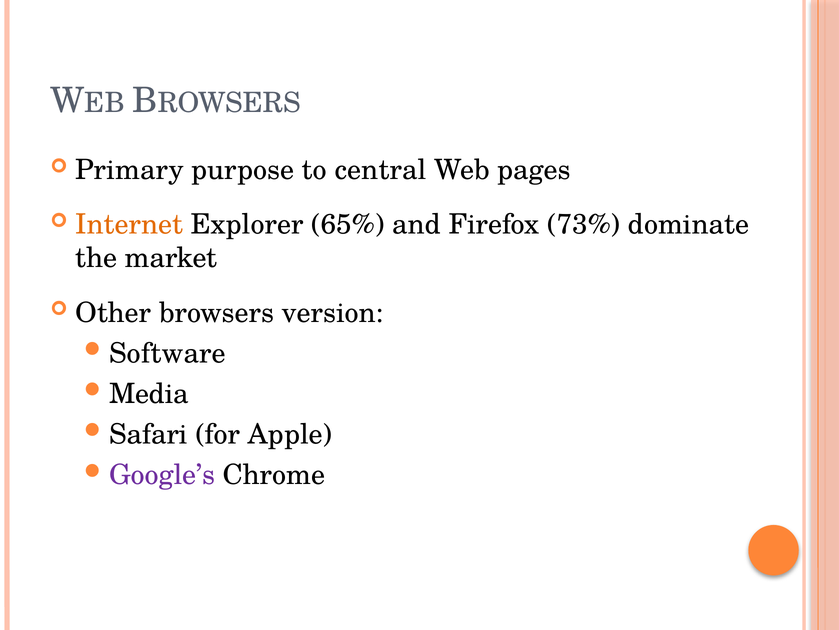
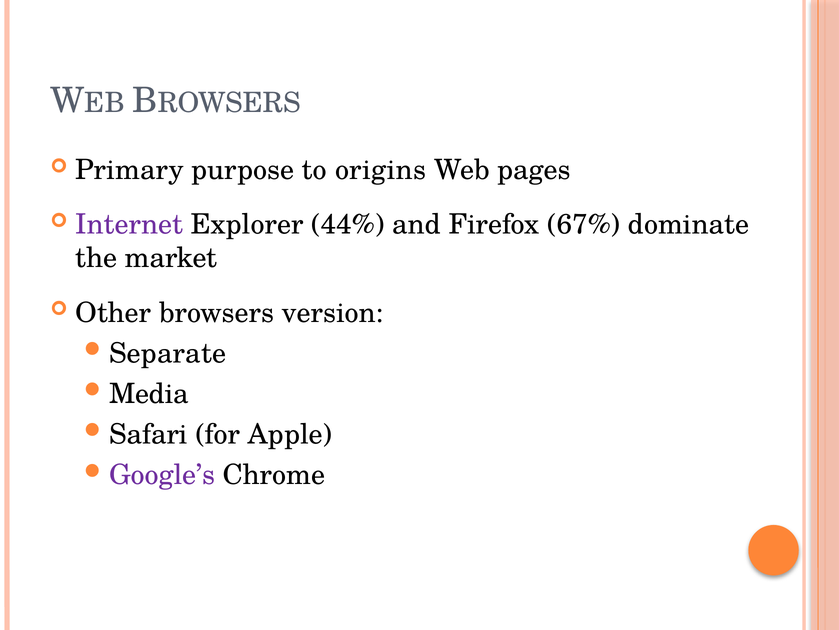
central: central -> origins (381, 170)
Internet colour: orange -> purple (129, 224)
65%: 65% -> 44% (348, 224)
73%: 73% -> 67% (584, 224)
Software: Software -> Separate (168, 353)
